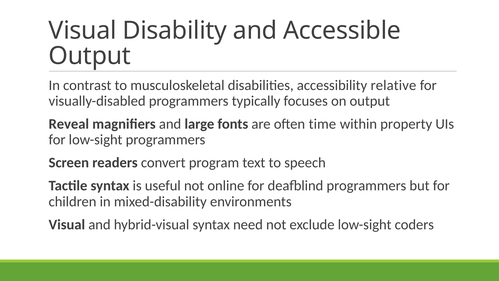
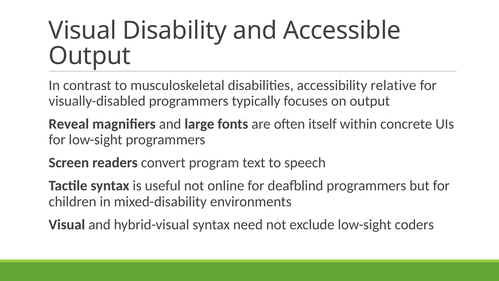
time: time -> itself (323, 124)
property: property -> concrete (406, 124)
